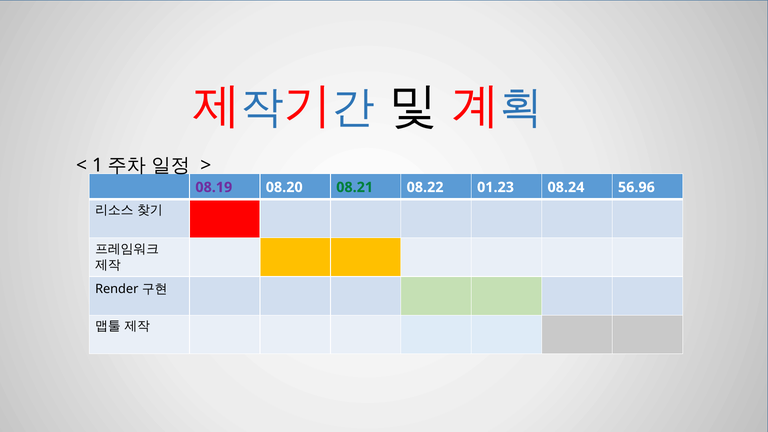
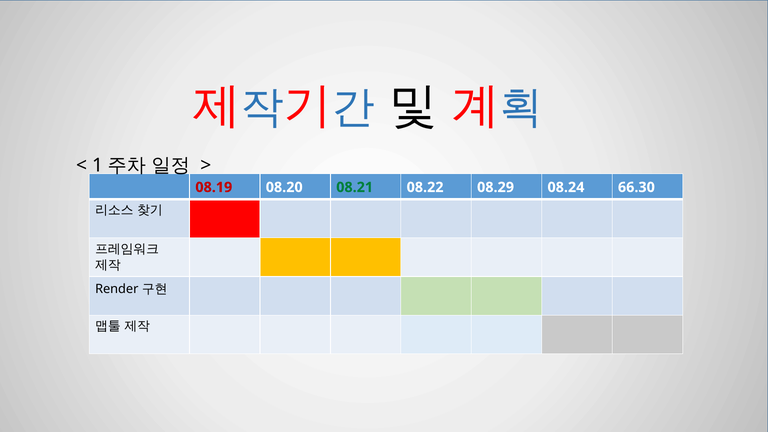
08.19 colour: purple -> red (214, 187)
01.23: 01.23 -> 08.29 (496, 187)
56.96: 56.96 -> 66.30 (636, 187)
